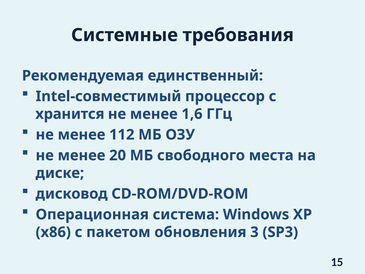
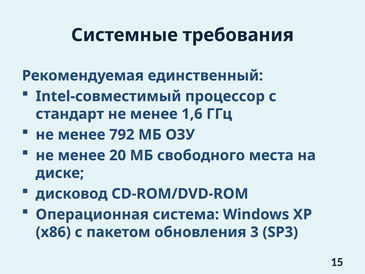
хранится: хранится -> стандарт (70, 114)
112: 112 -> 792 (122, 135)
